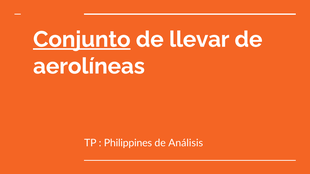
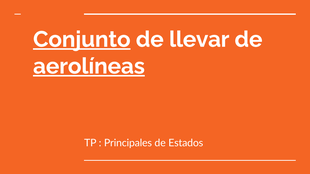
aerolíneas underline: none -> present (89, 66)
Philippines: Philippines -> Principales (128, 143)
Análisis: Análisis -> Estados (186, 143)
